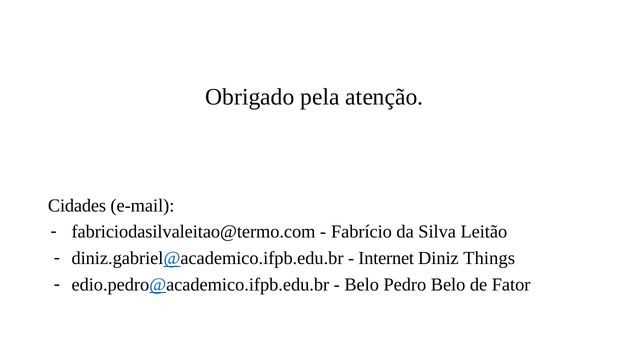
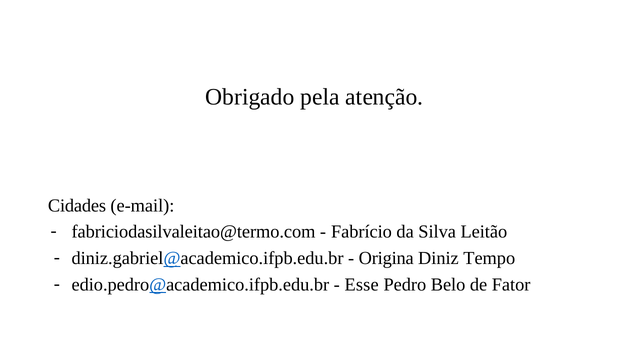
Internet: Internet -> Origina (386, 258)
Things: Things -> Tempo (489, 258)
Belo: Belo -> Esse (362, 284)
